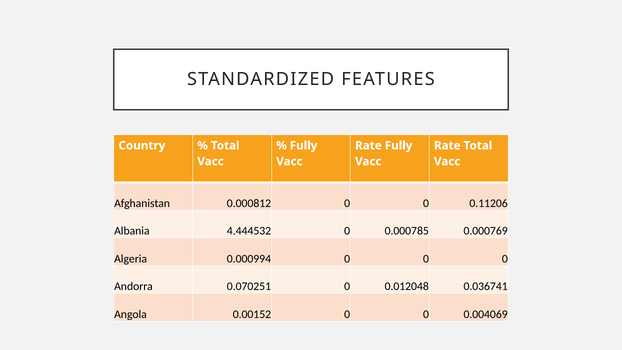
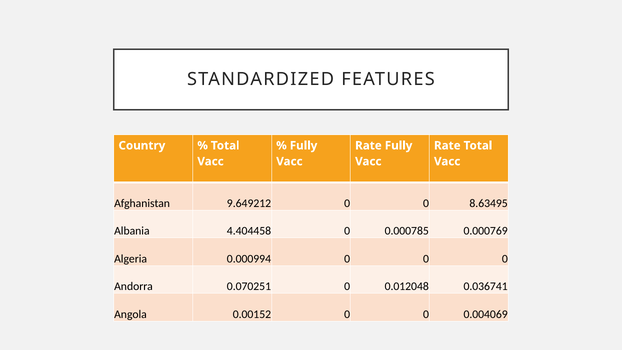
0.000812: 0.000812 -> 9.649212 (249, 203)
0.11206: 0.11206 -> 8.63495 (489, 203)
4.444532: 4.444532 -> 4.404458 (249, 231)
